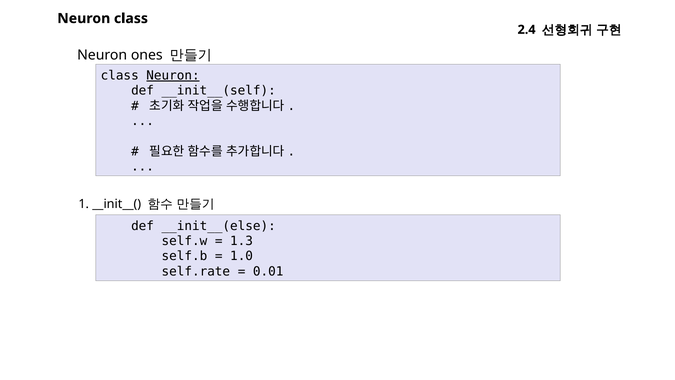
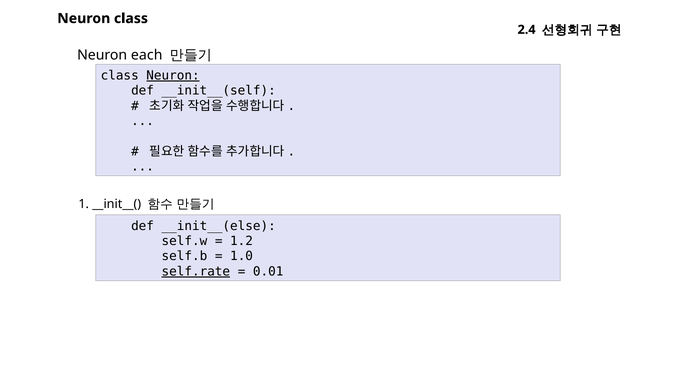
ones: ones -> each (147, 55)
1.3: 1.3 -> 1.2 (242, 241)
self.rate underline: none -> present (196, 271)
